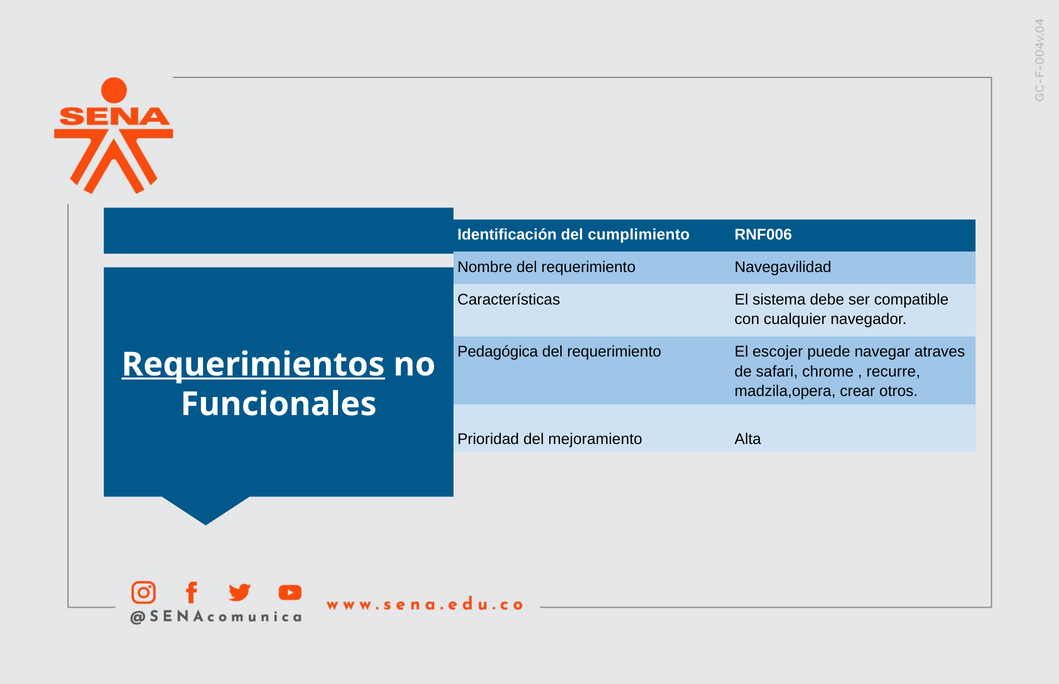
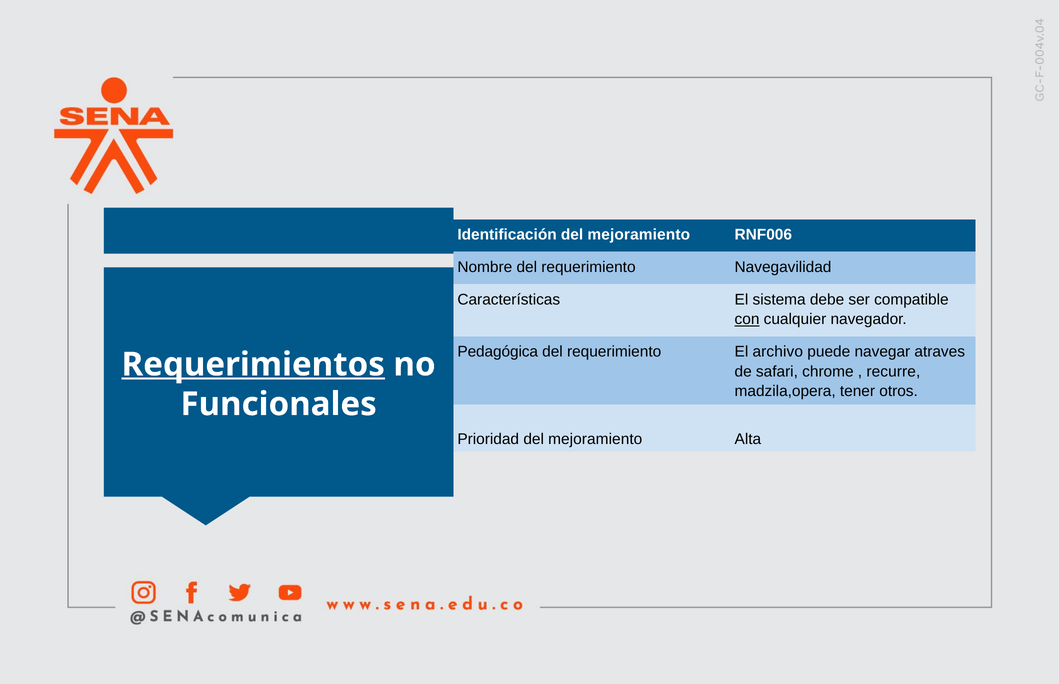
Identificación del cumplimiento: cumplimiento -> mejoramiento (639, 235)
con underline: none -> present (747, 319)
escojer: escojer -> archivo (778, 352)
crear: crear -> tener (858, 391)
